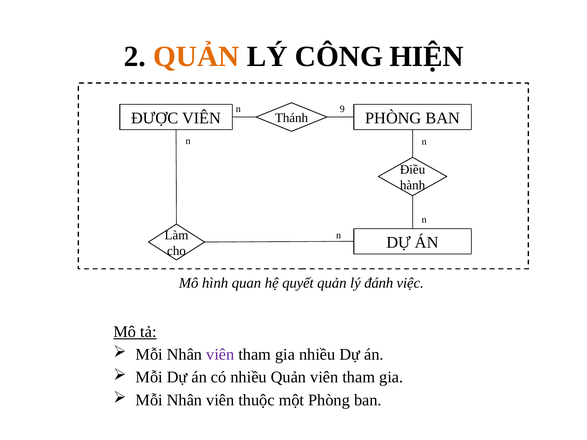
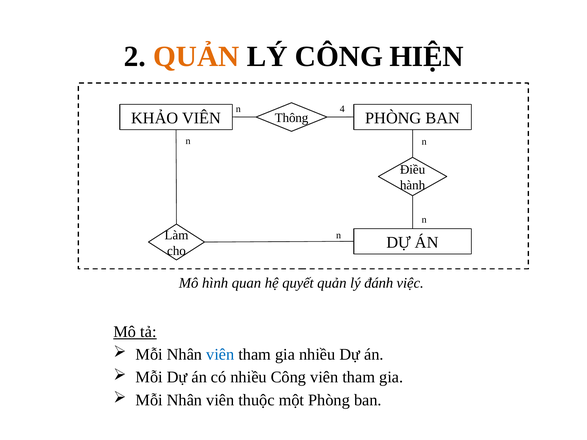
9: 9 -> 4 (342, 109)
ĐƯỢC: ĐƯỢC -> KHẢO (155, 118)
Thánh: Thánh -> Thông (292, 118)
viên colour: purple -> blue (220, 355)
nhiều Quản: Quản -> Công (288, 377)
